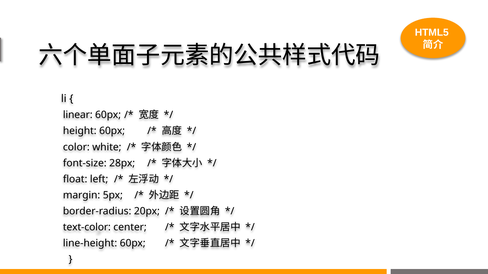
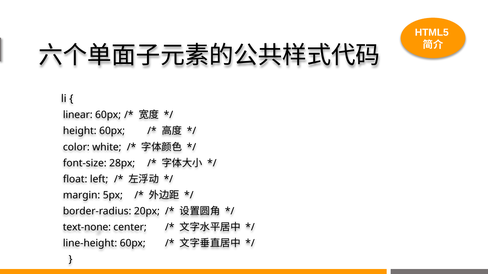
text-color: text-color -> text-none (87, 228)
